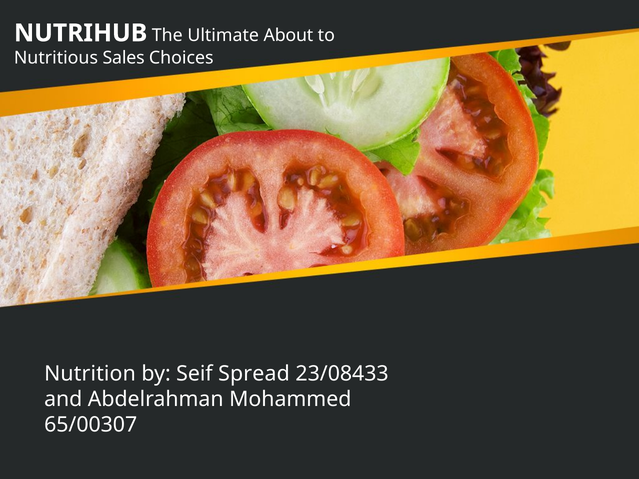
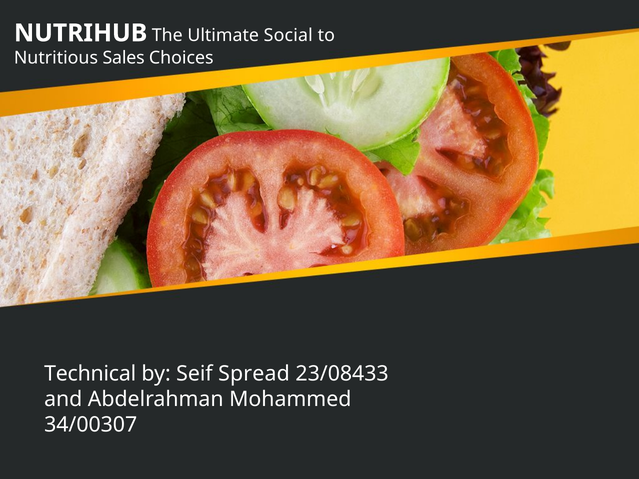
About: About -> Social (288, 35)
Nutrition: Nutrition -> Technical (90, 374)
65/00307: 65/00307 -> 34/00307 (91, 425)
